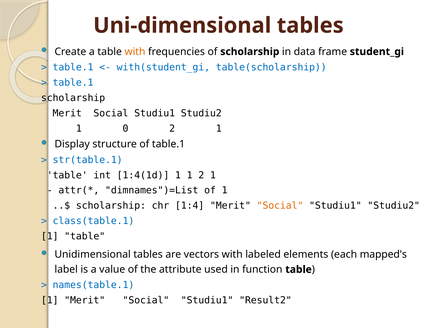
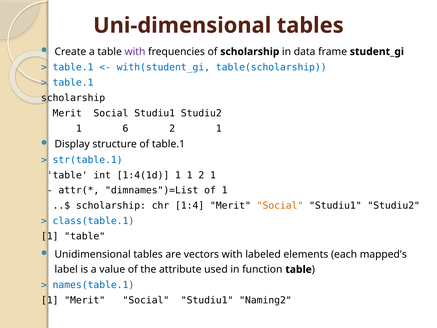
with colour: orange -> purple (135, 52)
0: 0 -> 6 (125, 128)
Result2: Result2 -> Naming2 (265, 300)
